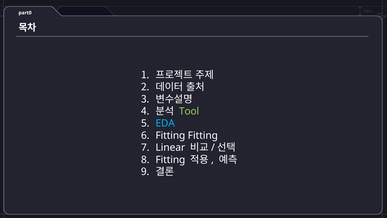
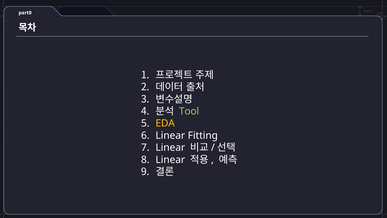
EDA colour: light blue -> yellow (165, 123)
Fitting: Fitting -> Linear (170, 135)
Fitting: Fitting -> Linear (170, 159)
